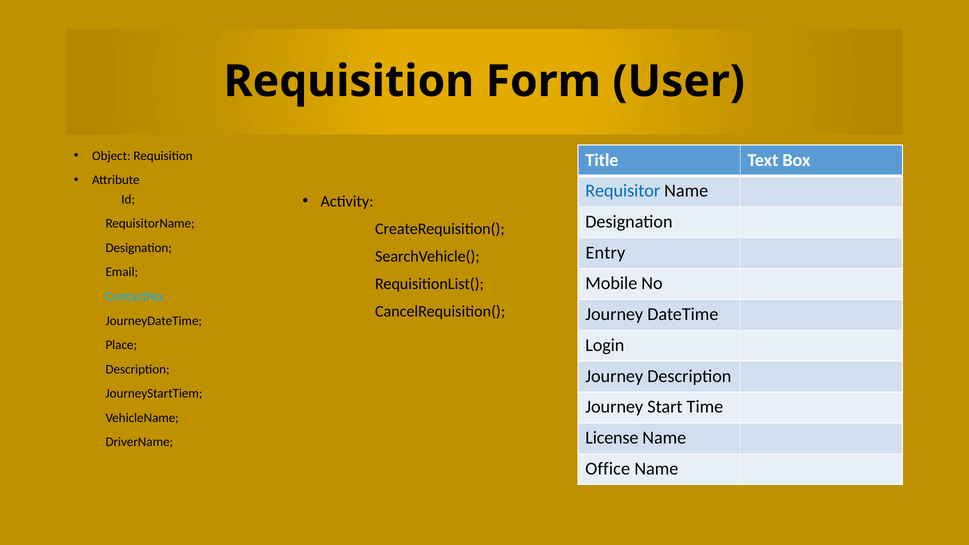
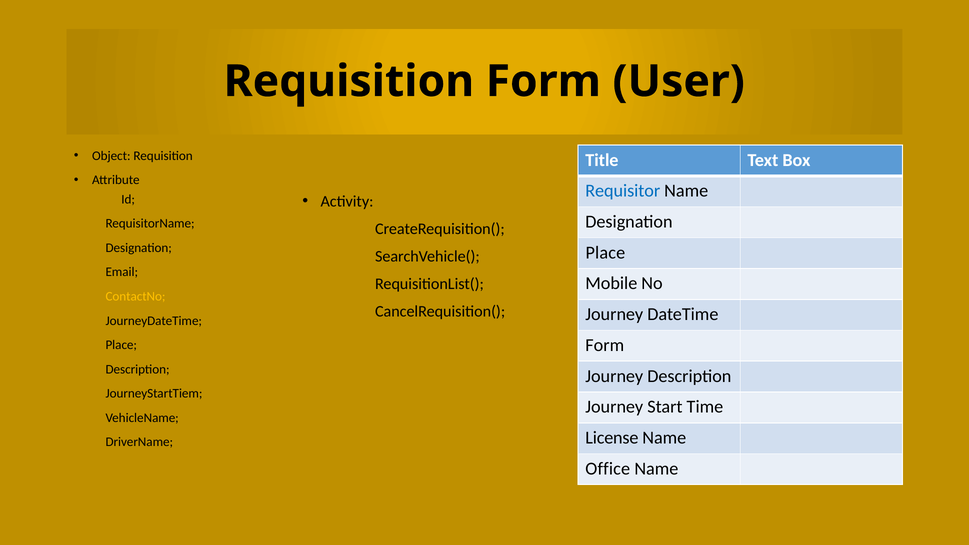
Entry: Entry -> Place (605, 253)
ContactNo colour: light blue -> yellow (135, 296)
Login: Login -> Form (605, 345)
